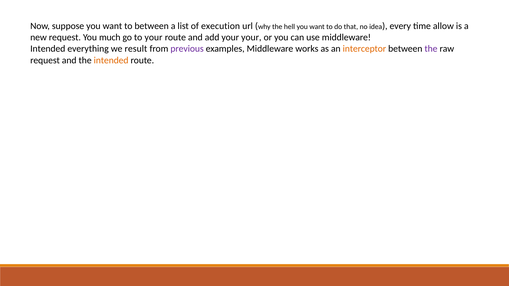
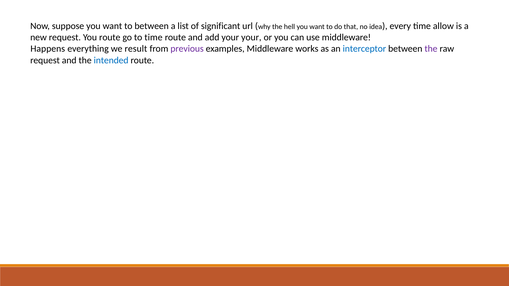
execution: execution -> significant (221, 26)
You much: much -> route (110, 37)
to your: your -> time (154, 37)
Intended: Intended -> Happens (48, 49)
interceptor colour: orange -> blue (364, 49)
intended colour: orange -> blue (111, 60)
